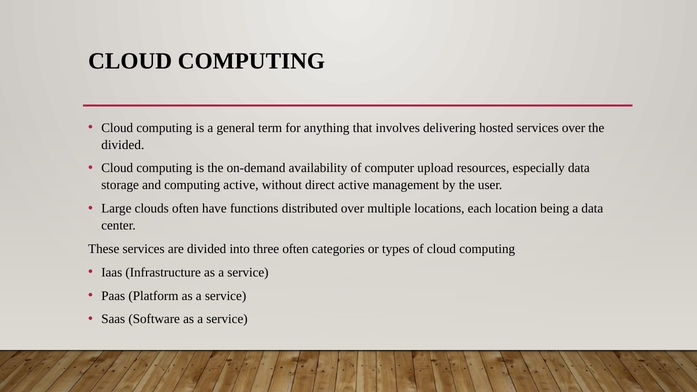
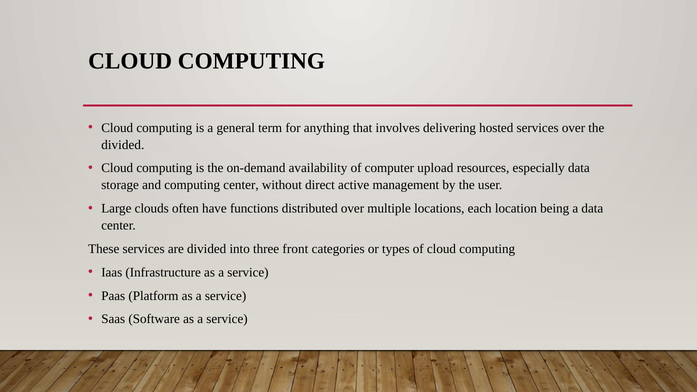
computing active: active -> center (241, 185)
three often: often -> front (295, 249)
